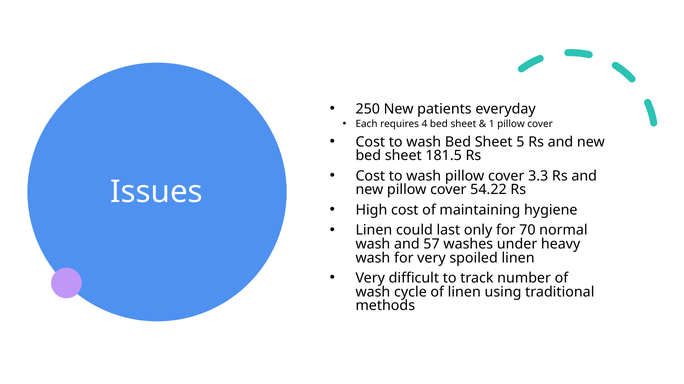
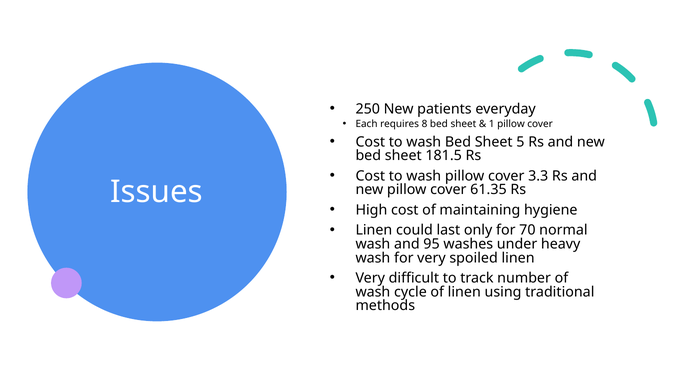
4: 4 -> 8 (425, 124)
54.22: 54.22 -> 61.35 (488, 190)
57: 57 -> 95 (432, 245)
